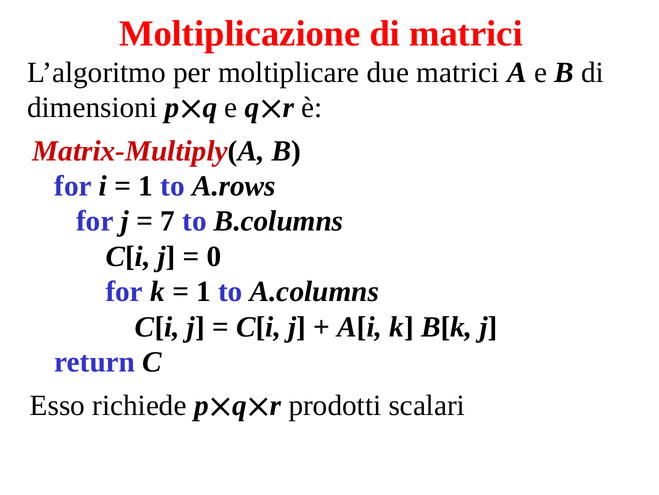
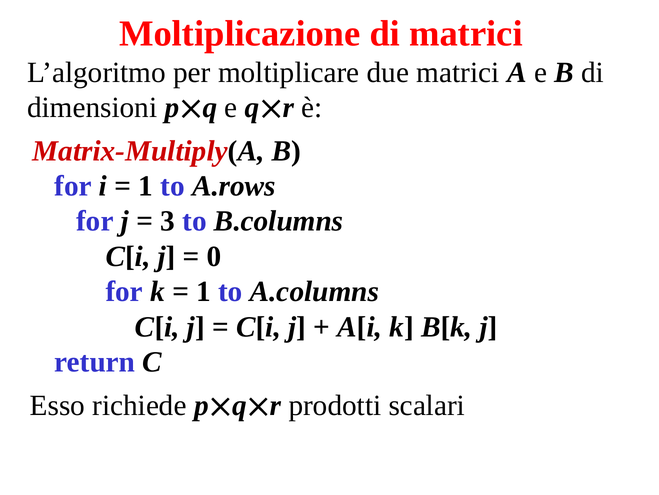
7: 7 -> 3 (168, 221)
